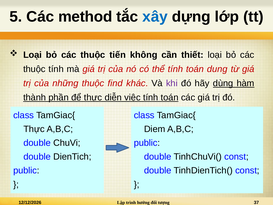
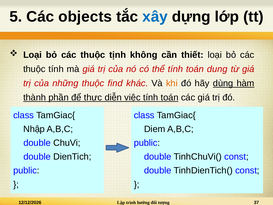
method: method -> objects (85, 17)
tiến: tiến -> tịnh (118, 55)
khi colour: purple -> orange (172, 83)
Thực: Thực -> Nhập (34, 129)
